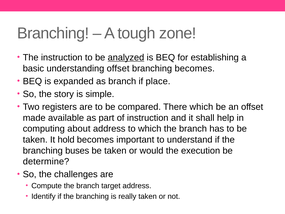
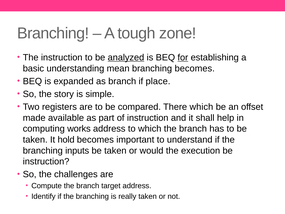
for underline: none -> present (183, 57)
understanding offset: offset -> mean (118, 68)
about: about -> works (79, 129)
buses: buses -> inputs (77, 150)
determine: determine -> instruction (46, 161)
